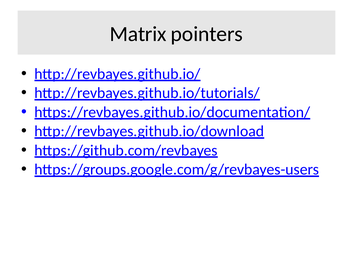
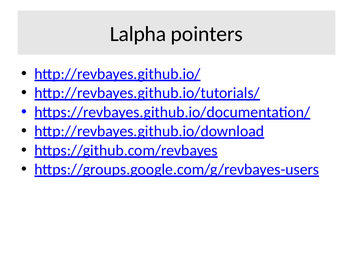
Matrix: Matrix -> Lalpha (138, 34)
